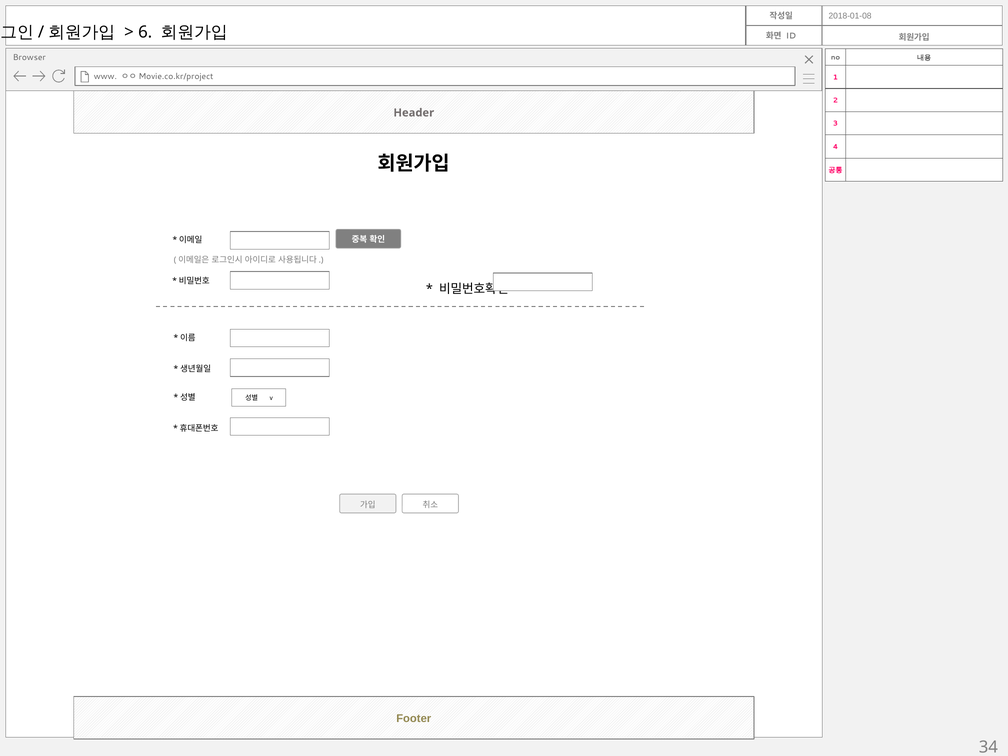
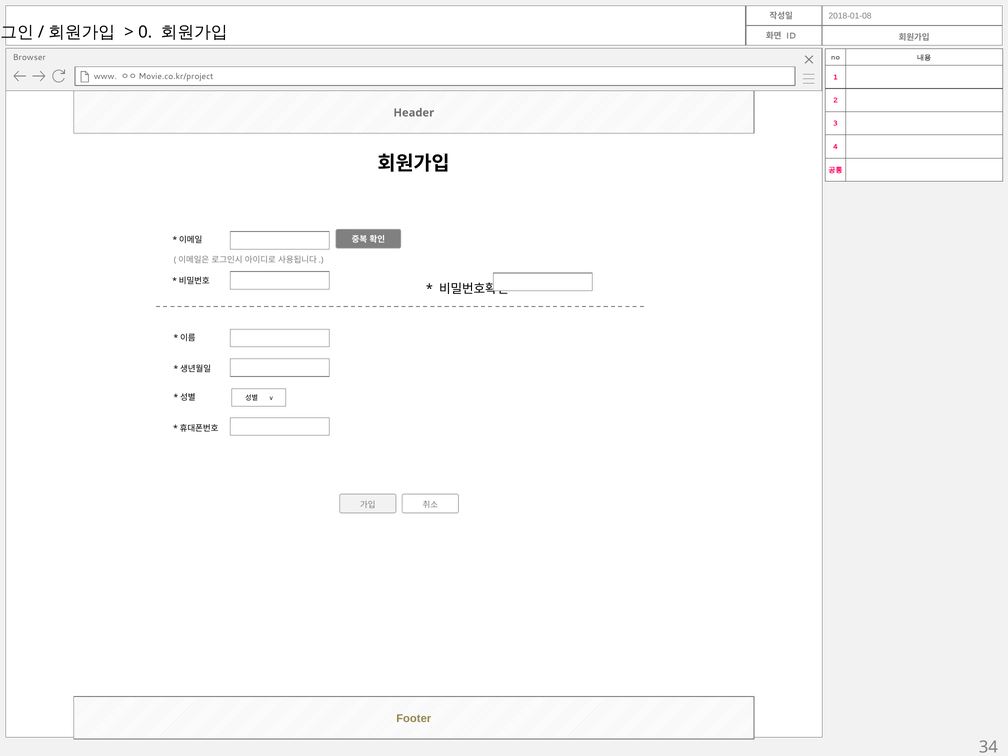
6: 6 -> 0 (145, 32)
